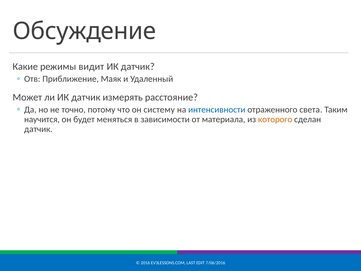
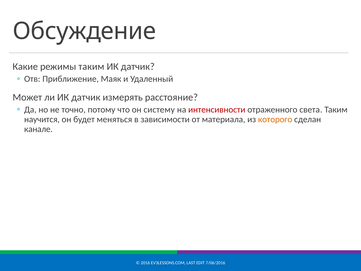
режимы видит: видит -> таким (91, 67)
интенсивности colour: blue -> red (217, 110)
датчик: датчик -> канале (38, 129)
